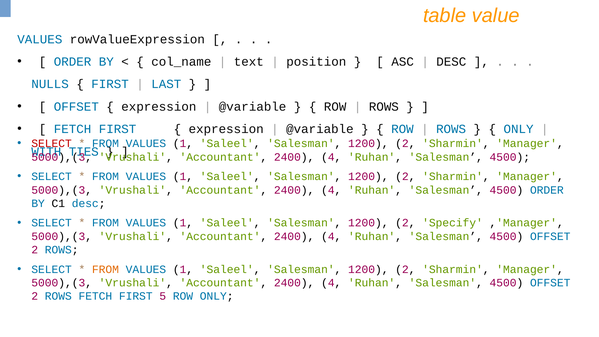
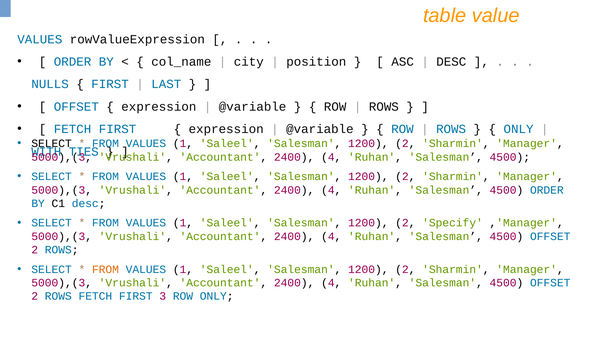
text: text -> city (249, 62)
SELECT colour: red -> black (52, 144)
5: 5 -> 3 (163, 296)
